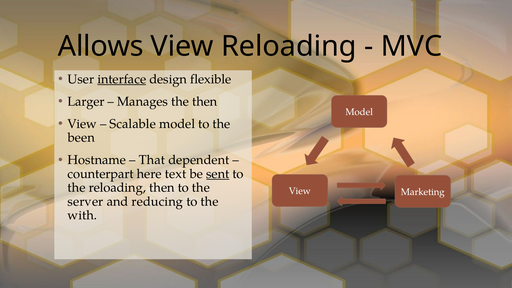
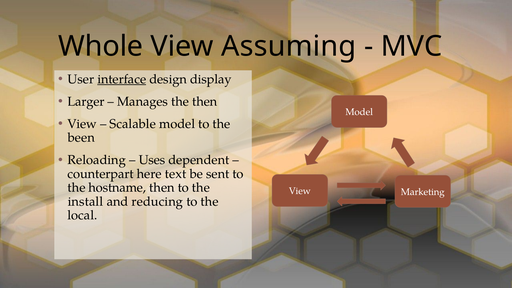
Allows: Allows -> Whole (101, 46)
View Reloading: Reloading -> Assuming (289, 46)
flexible: flexible -> display (211, 79)
Hostname: Hostname -> Reloading (97, 160)
That: That -> Uses (152, 160)
sent underline: present -> none (218, 174)
the reloading: reloading -> hostname (117, 188)
server: server -> install (85, 202)
with: with -> local (82, 215)
